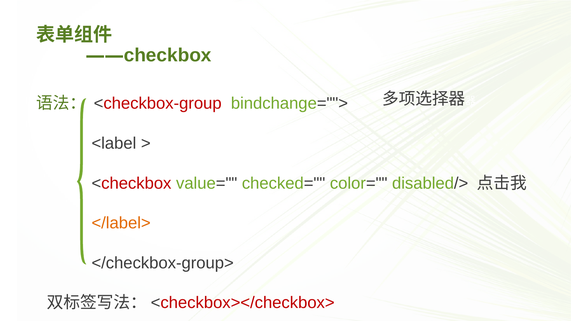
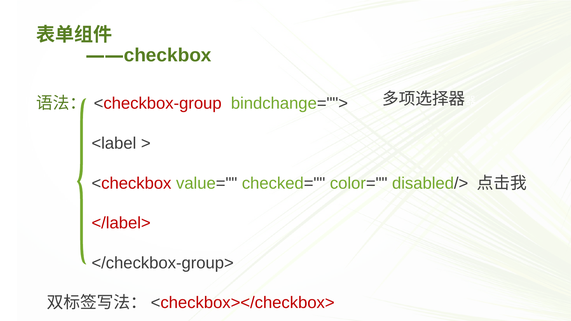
</label> colour: orange -> red (121, 223)
